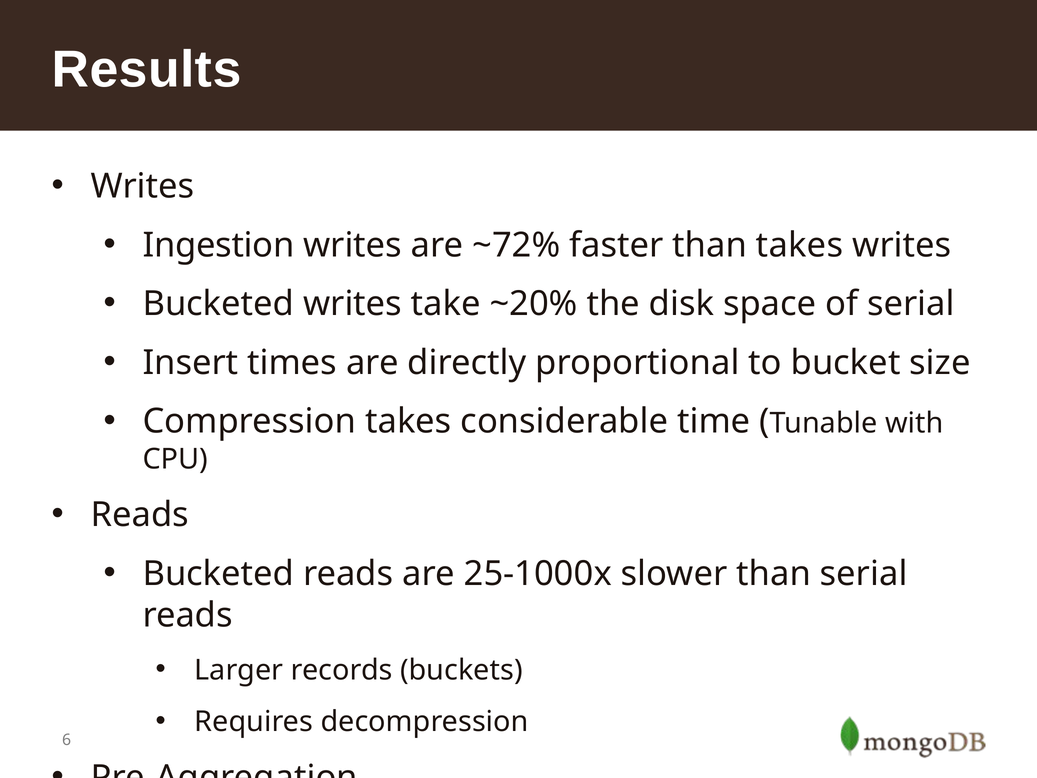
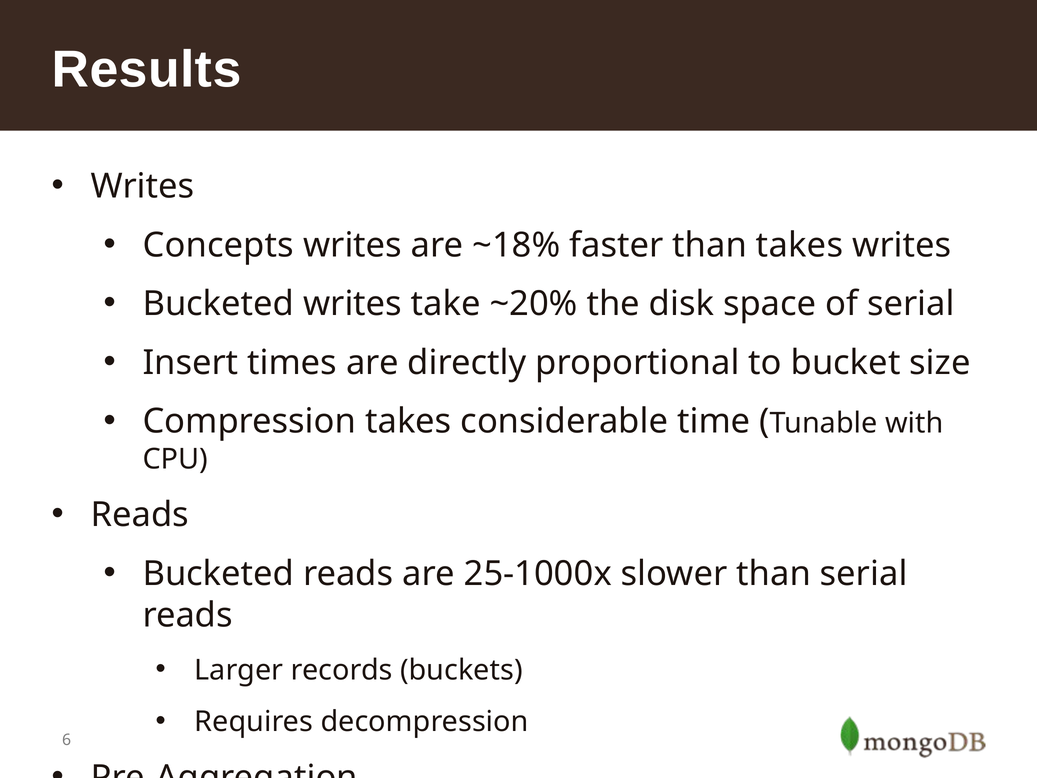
Ingestion: Ingestion -> Concepts (218, 245)
~72%: ~72% -> ~18% (516, 245)
